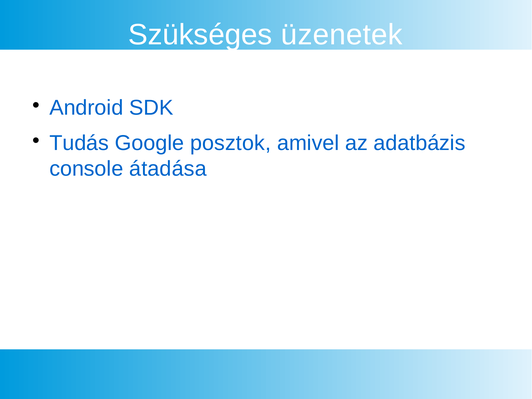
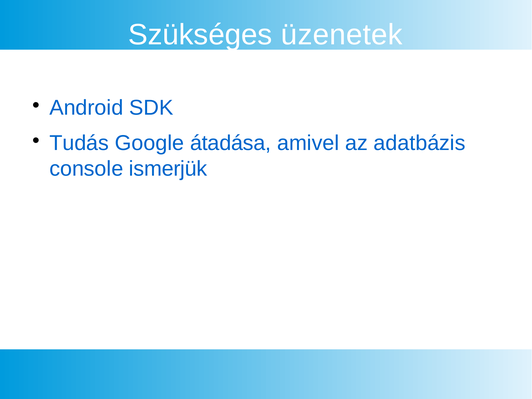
posztok: posztok -> átadása (231, 143)
átadása: átadása -> ismerjük (168, 169)
